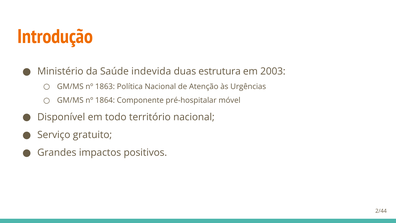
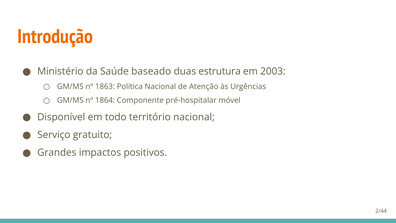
indevida: indevida -> baseado (151, 71)
